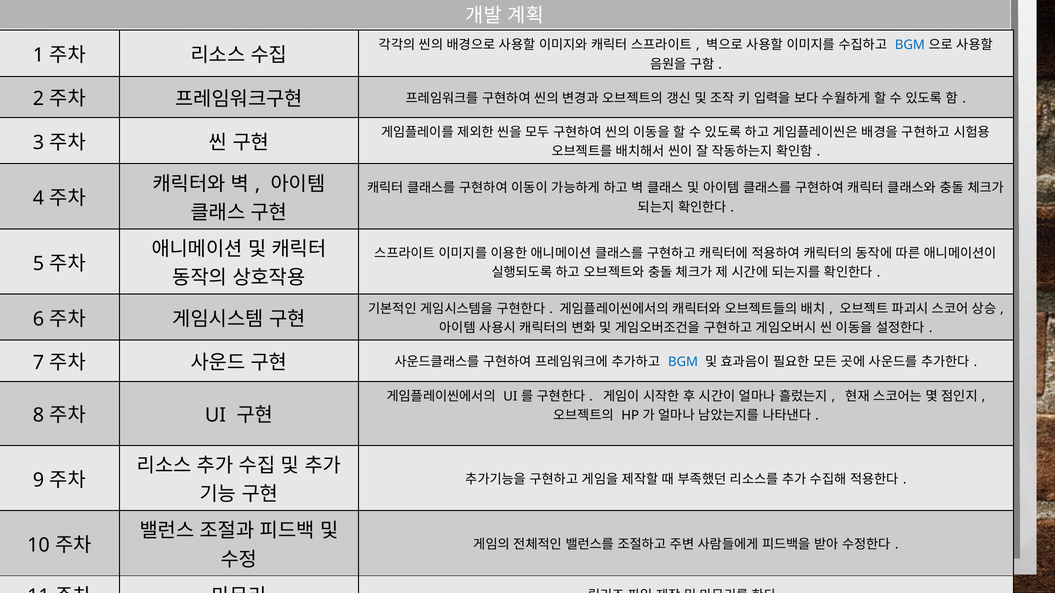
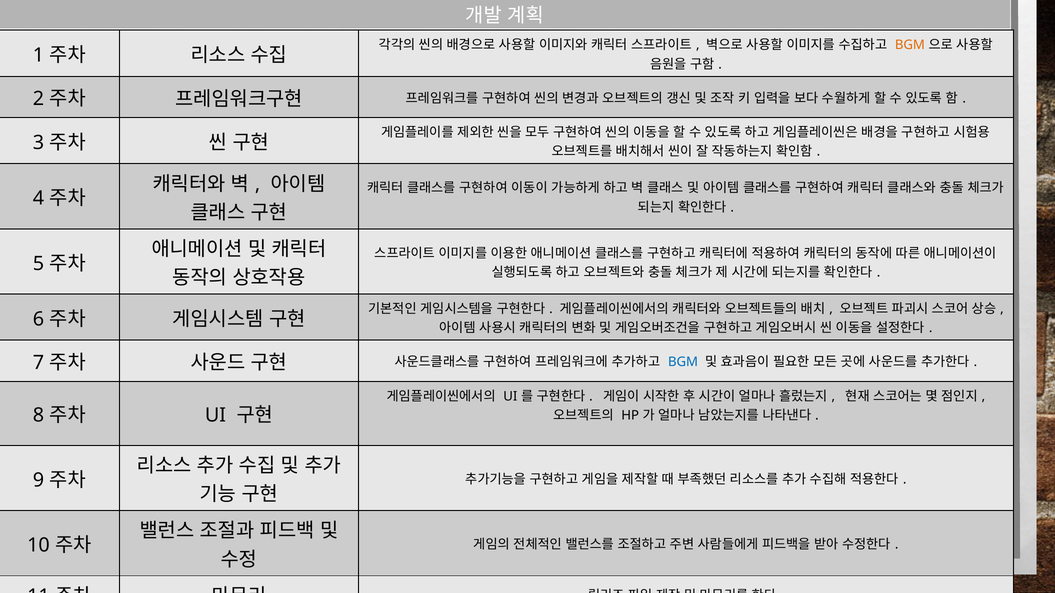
BGM colour: blue -> orange (910, 45)
